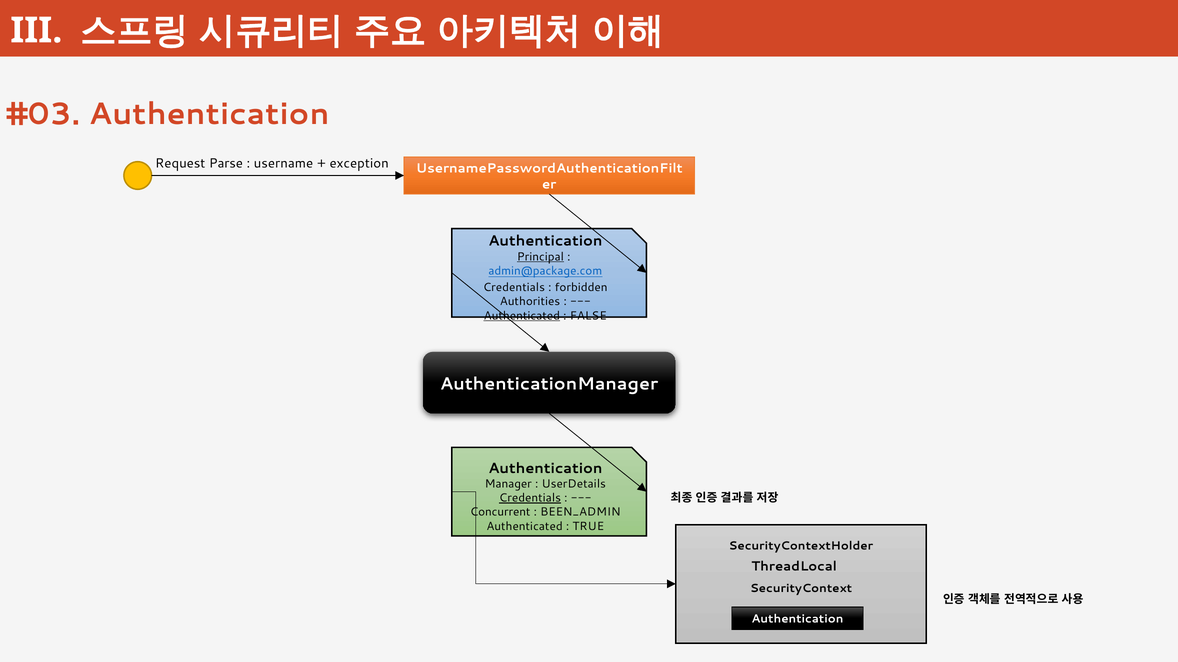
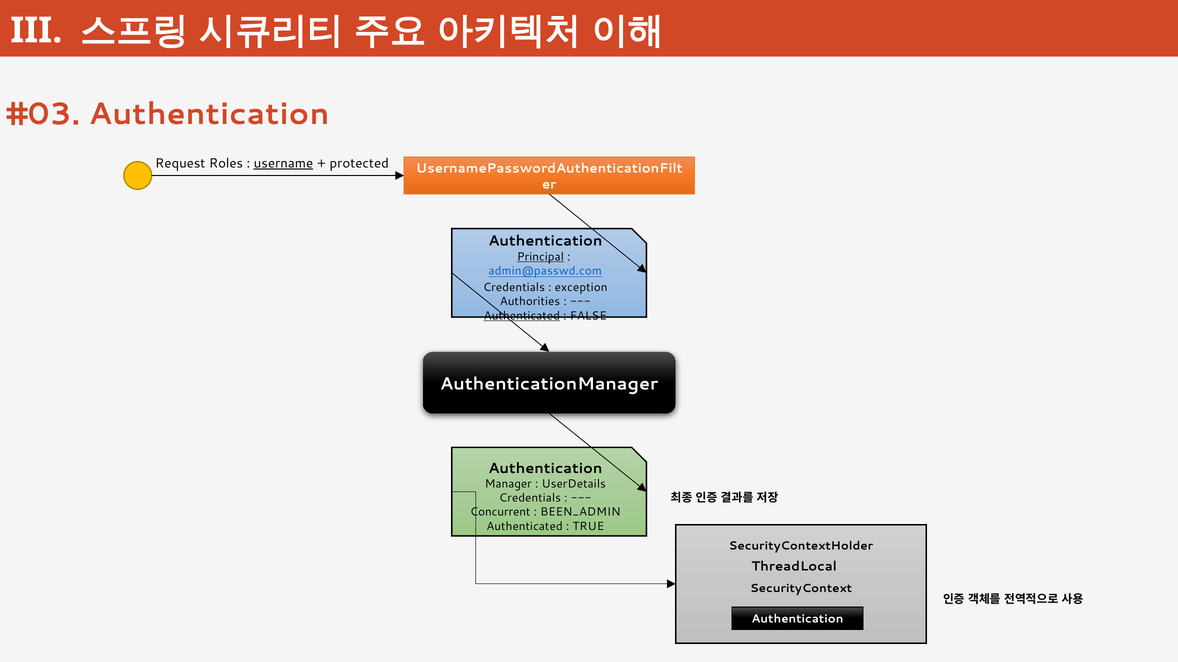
Parse: Parse -> Roles (226, 163)
username underline: none -> present (283, 163)
exception: exception -> protected (359, 163)
admin@package.com: admin@package.com -> admin@passwd.com (545, 271)
forbidden: forbidden -> exception (581, 288)
Credentials underline: present -> none (530, 498)
